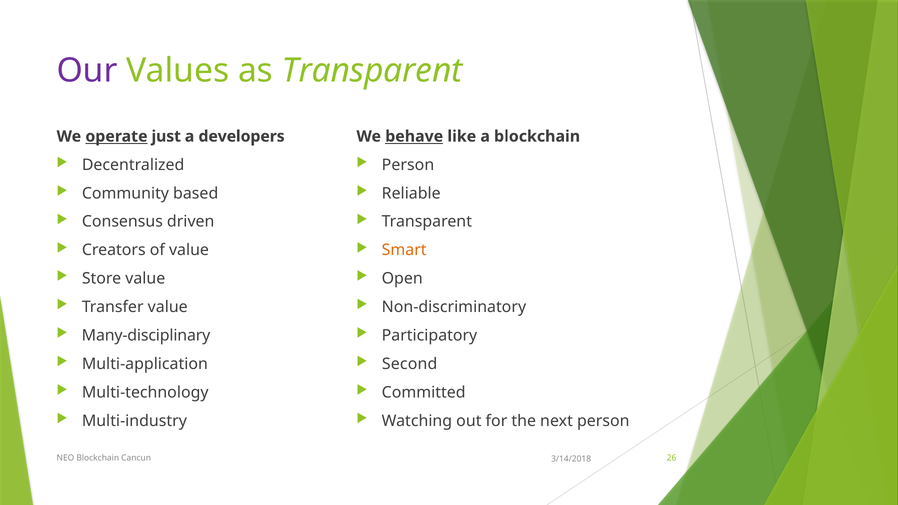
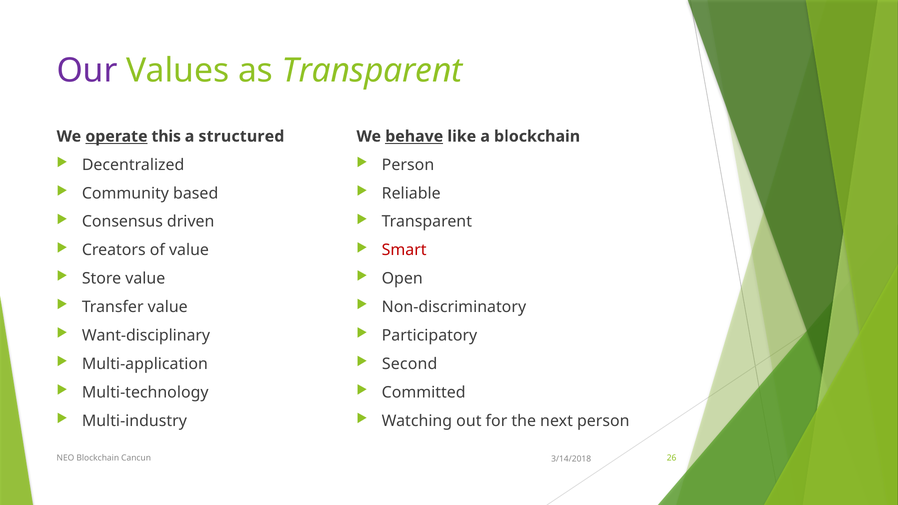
just: just -> this (166, 136)
developers: developers -> structured (241, 136)
Smart colour: orange -> red (404, 250)
Many-disciplinary: Many-disciplinary -> Want-disciplinary (146, 336)
